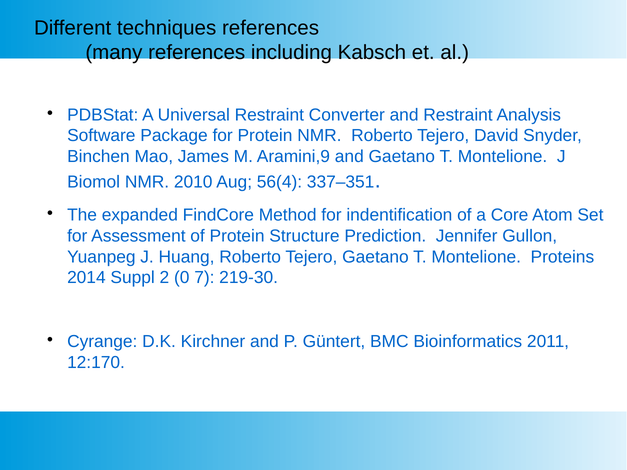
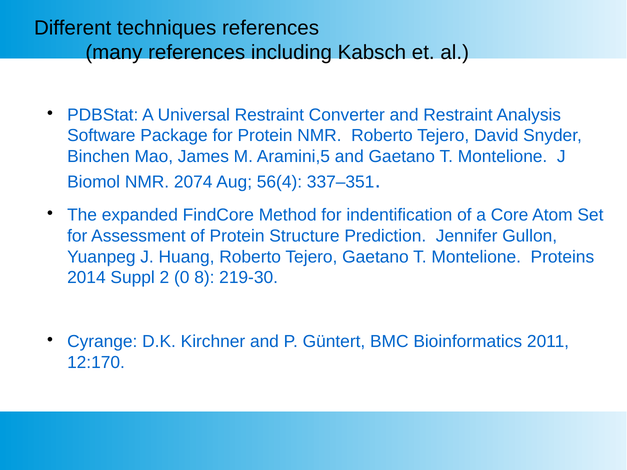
Aramini,9: Aramini,9 -> Aramini,5 (293, 157)
2010: 2010 -> 2074 (193, 182)
7: 7 -> 8 (204, 278)
